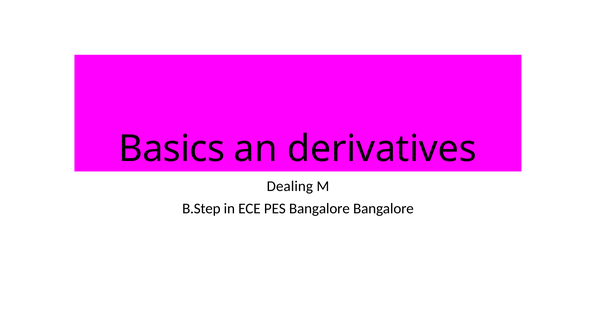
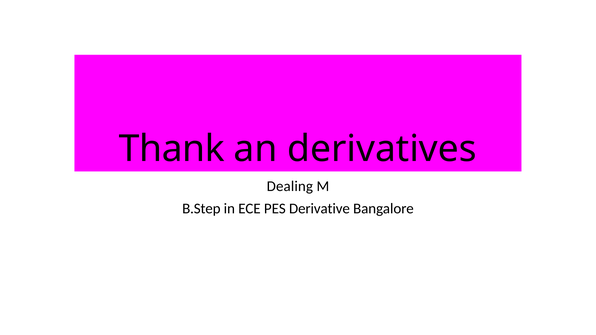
Basics: Basics -> Thank (172, 149)
PES Bangalore: Bangalore -> Derivative (319, 209)
